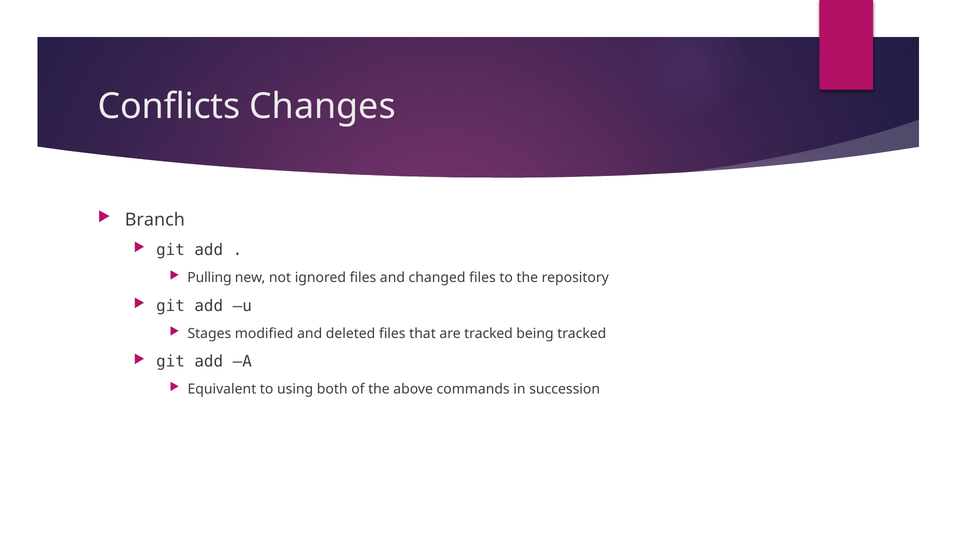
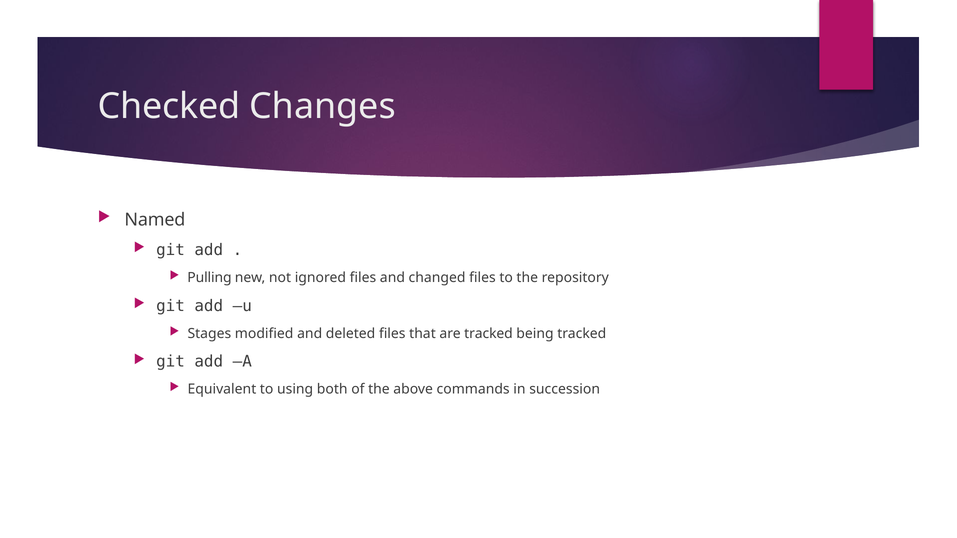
Conflicts: Conflicts -> Checked (169, 107)
Branch: Branch -> Named (155, 220)
